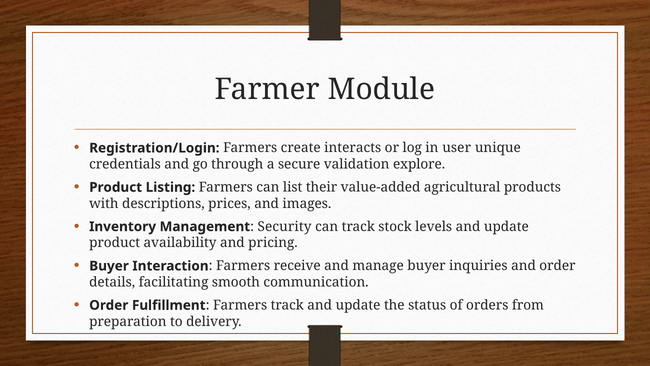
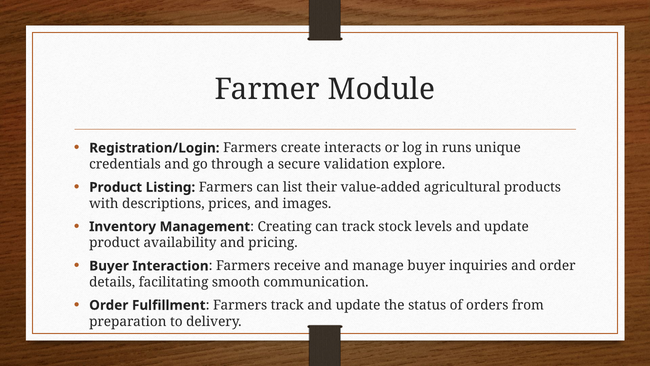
user: user -> runs (457, 148)
Security: Security -> Creating (285, 226)
